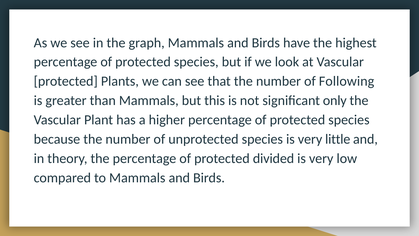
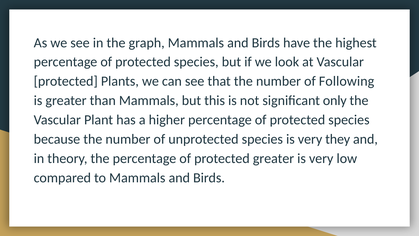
little: little -> they (338, 139)
protected divided: divided -> greater (273, 158)
